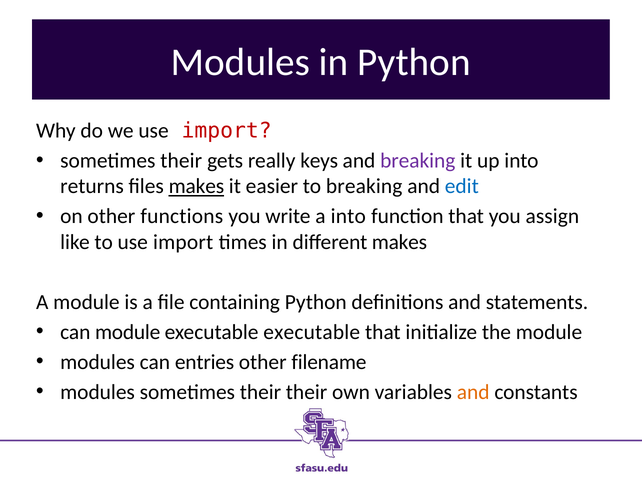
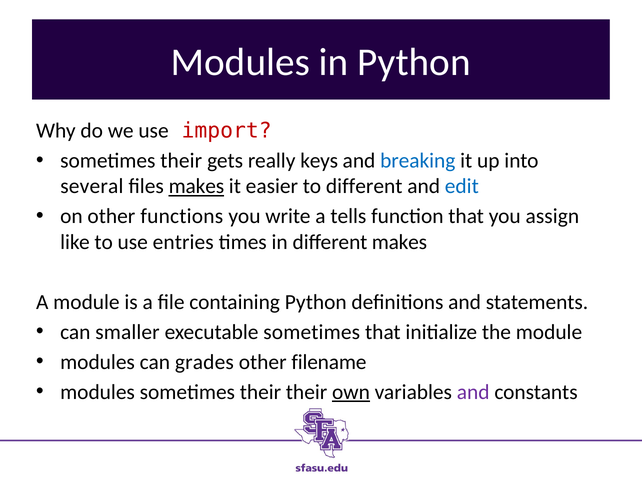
breaking colour: purple -> blue (418, 161)
returns: returns -> several (92, 186)
to breaking: breaking -> different (364, 186)
a into: into -> tells (348, 216)
to use import: import -> entries (183, 242)
can module: module -> smaller (127, 332)
executable executable: executable -> sometimes (312, 332)
entries: entries -> grades (204, 362)
own underline: none -> present (351, 392)
and colour: orange -> purple (473, 392)
